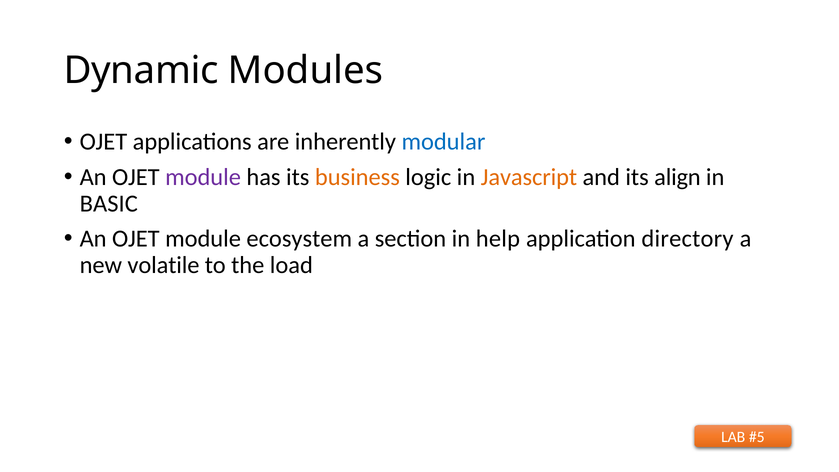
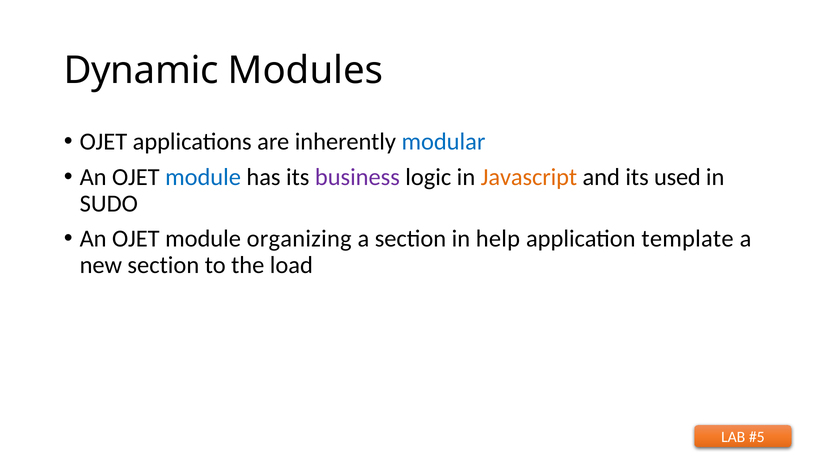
module colour: purple -> blue (203, 177)
business colour: orange -> purple (357, 177)
align: align -> used (677, 177)
BASIC: BASIC -> SUDO (109, 203)
ecosystem: ecosystem -> organizing (299, 239)
directory: directory -> template (688, 239)
new volatile: volatile -> section (163, 265)
